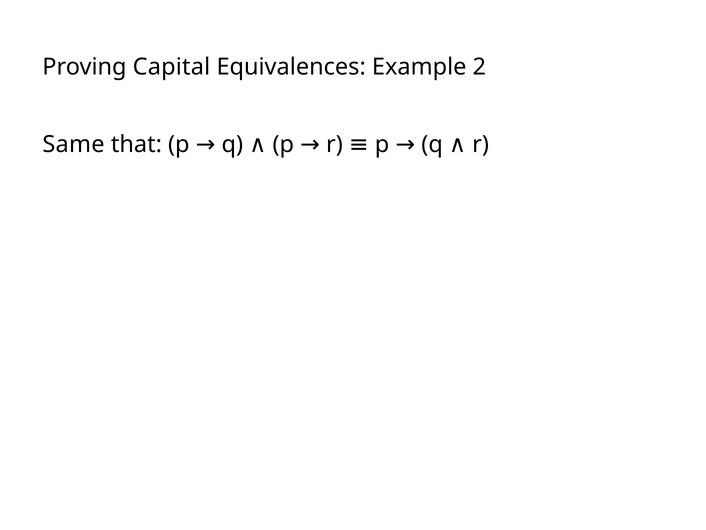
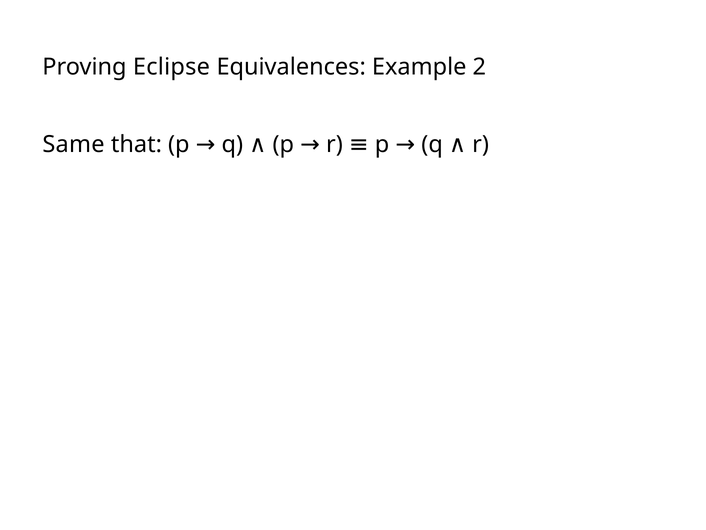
Capital: Capital -> Eclipse (171, 67)
